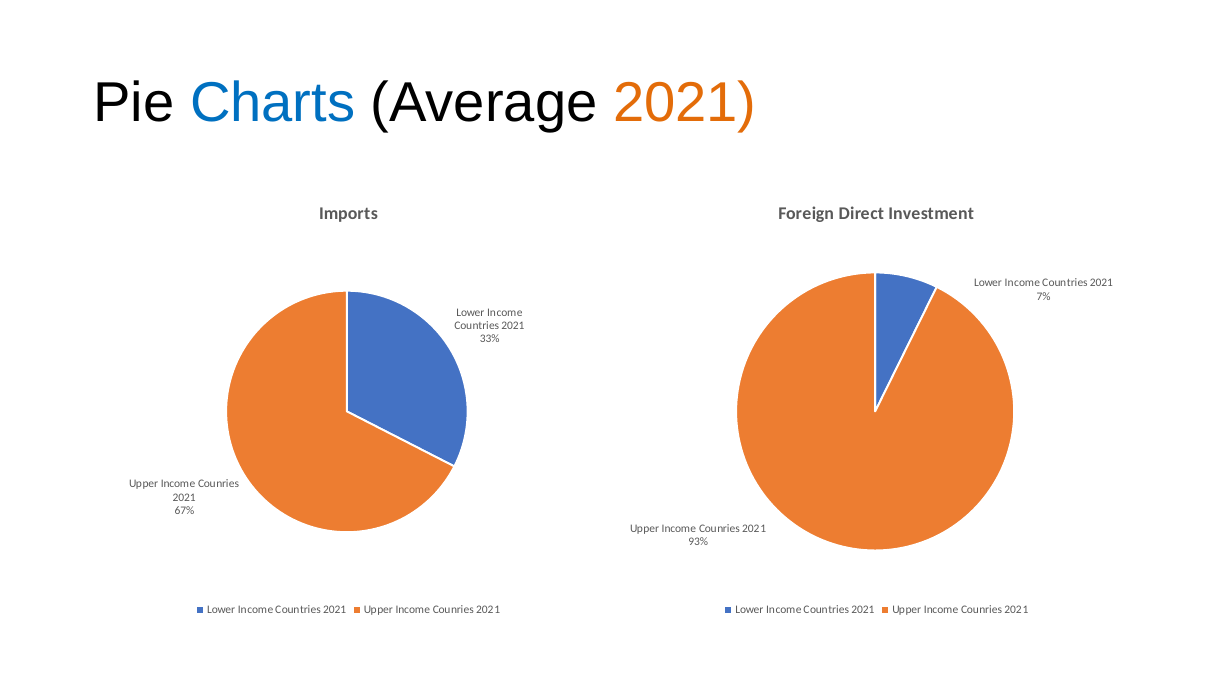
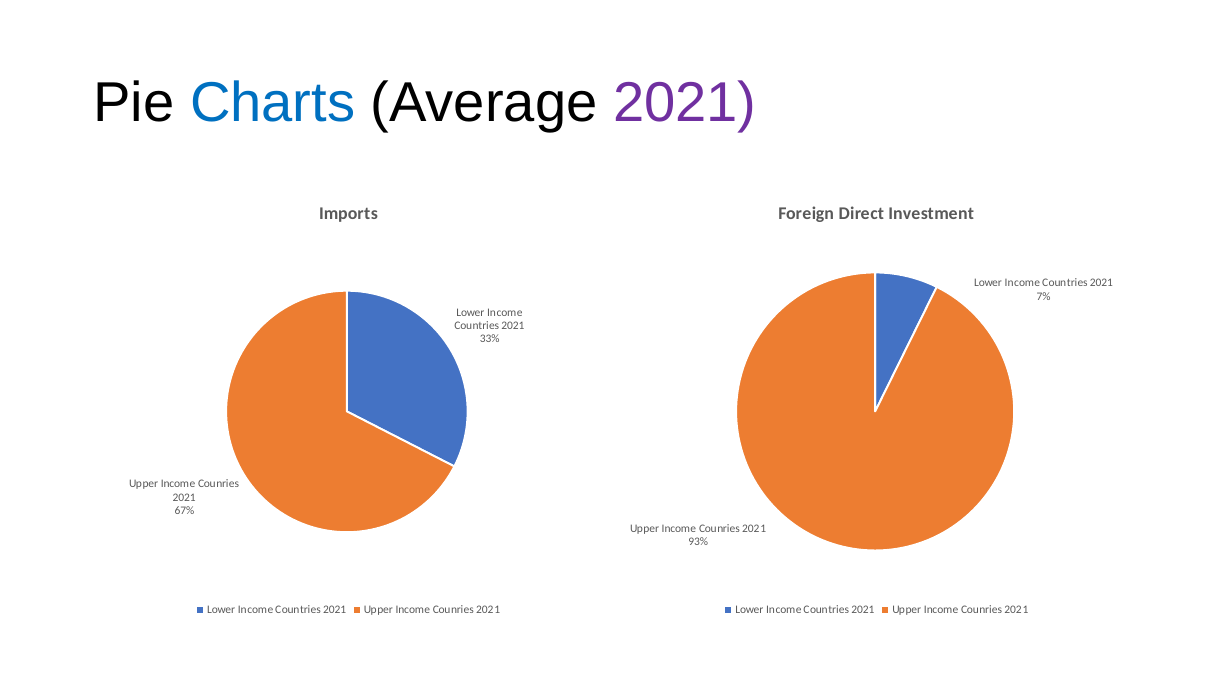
2021 colour: orange -> purple (685, 103)
